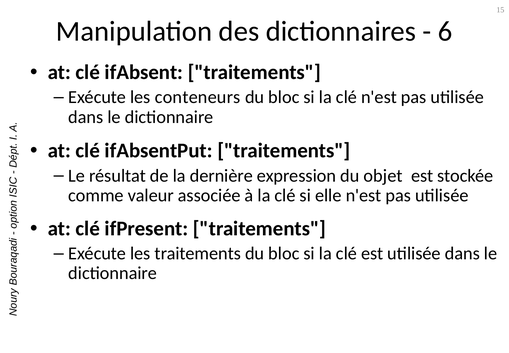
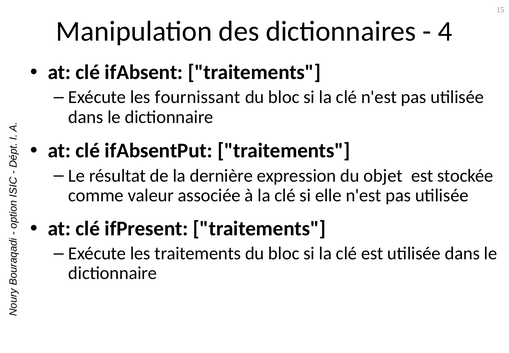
6: 6 -> 4 (445, 31)
conteneurs: conteneurs -> fournissant (198, 97)
